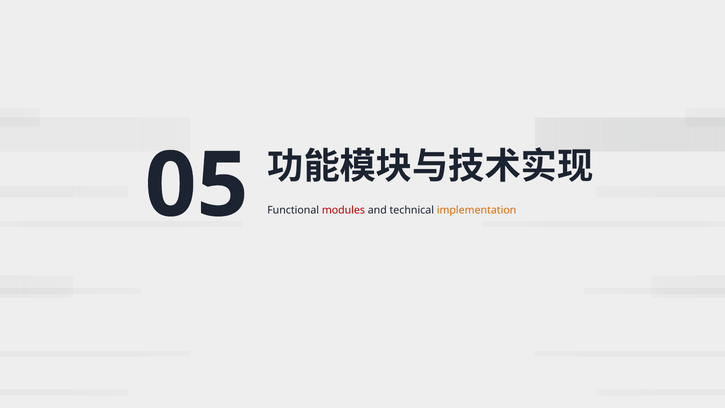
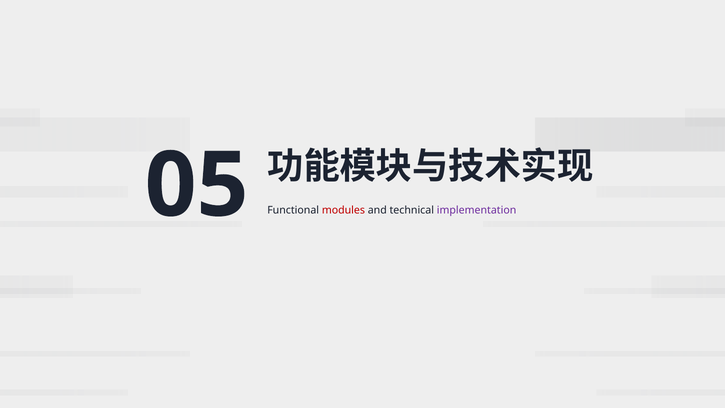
implementation colour: orange -> purple (477, 210)
